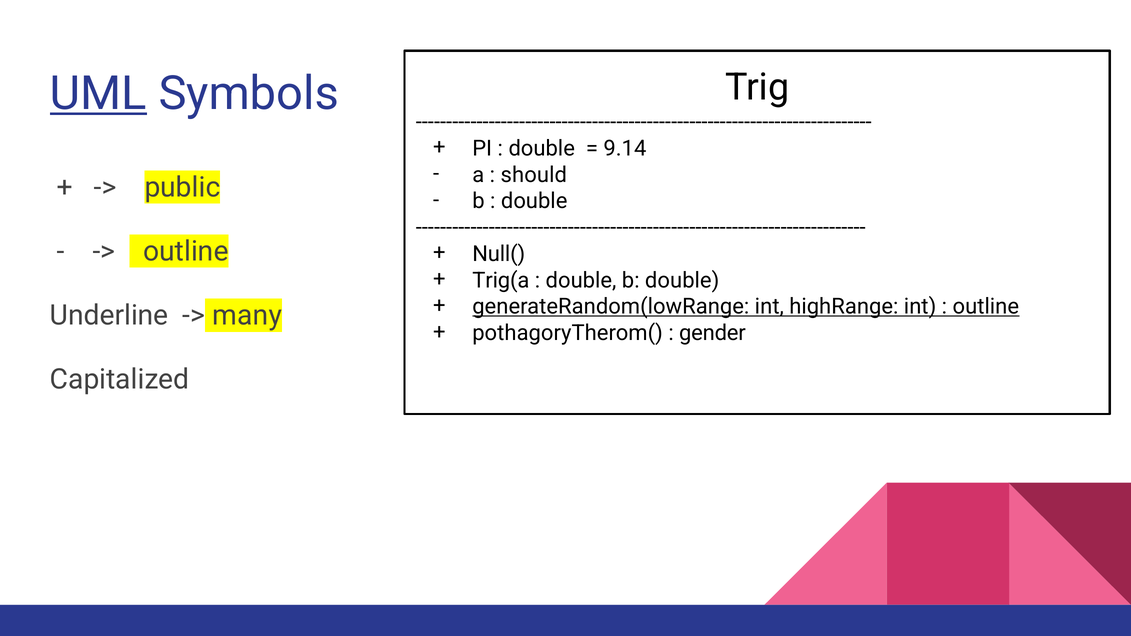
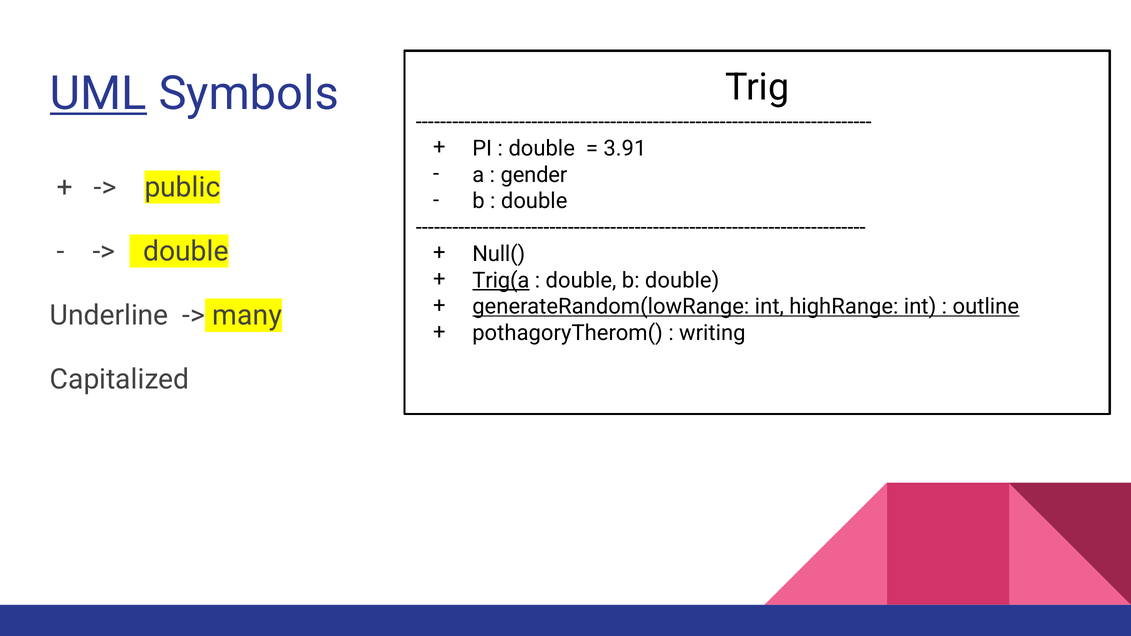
9.14: 9.14 -> 3.91 (625, 148)
should: should -> gender (534, 175)
outline: outline -> double (186, 252)
Trig(a underline: none -> present (501, 280)
gender: gender -> writing (712, 333)
